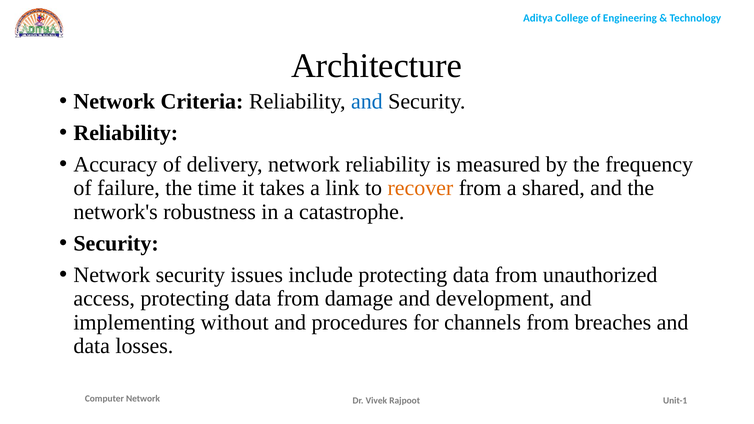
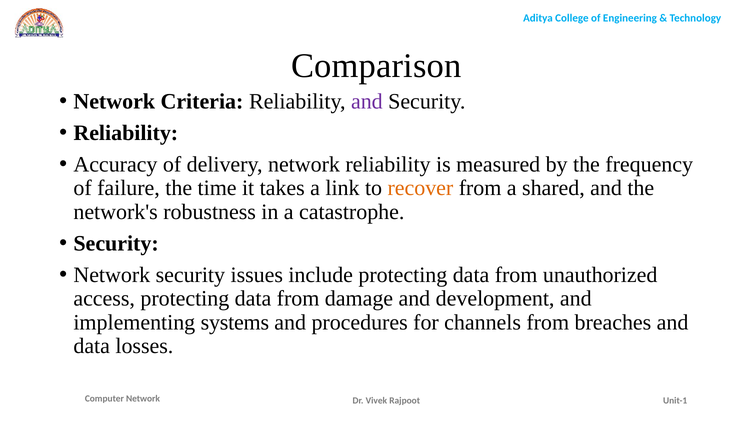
Architecture: Architecture -> Comparison (376, 66)
and colour: blue -> purple (367, 101)
without: without -> systems (235, 322)
